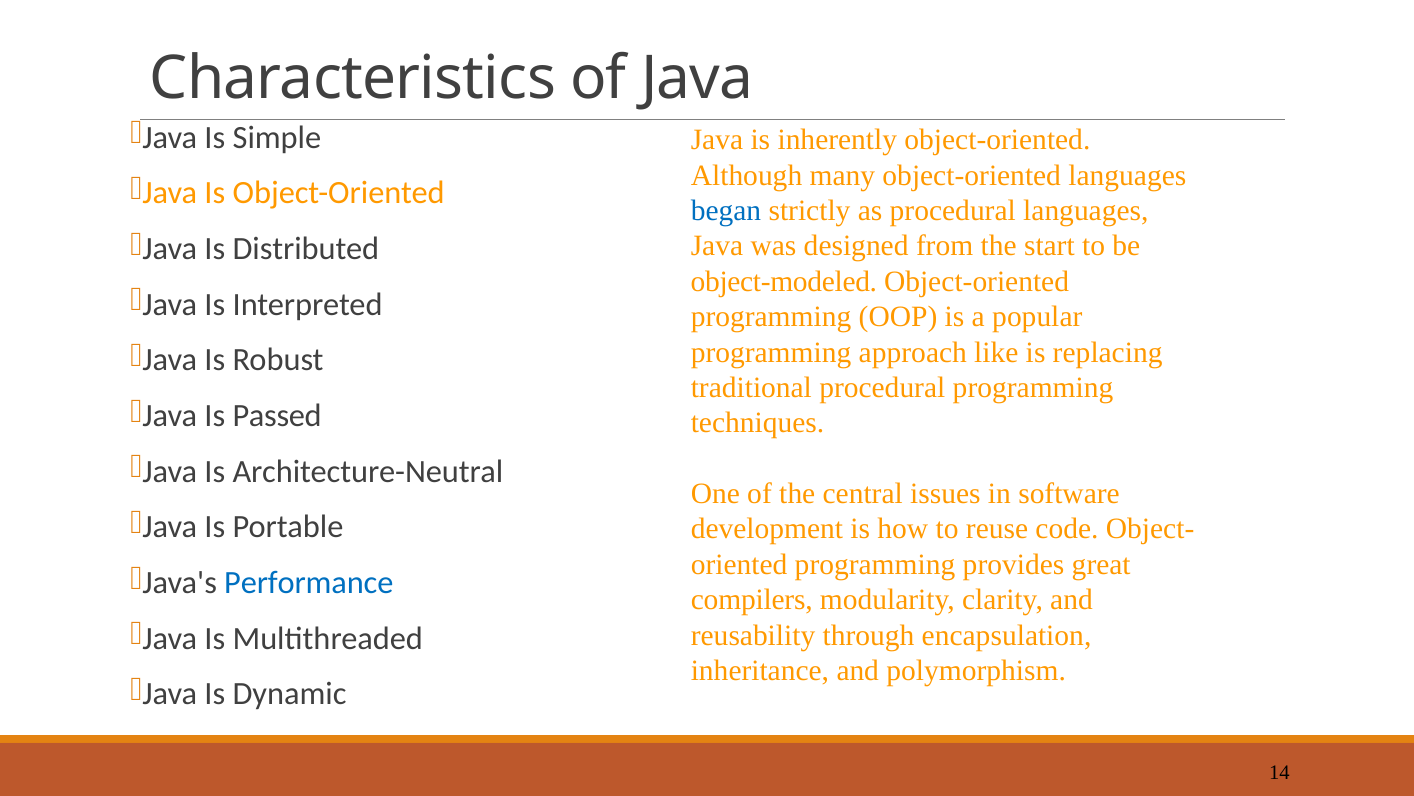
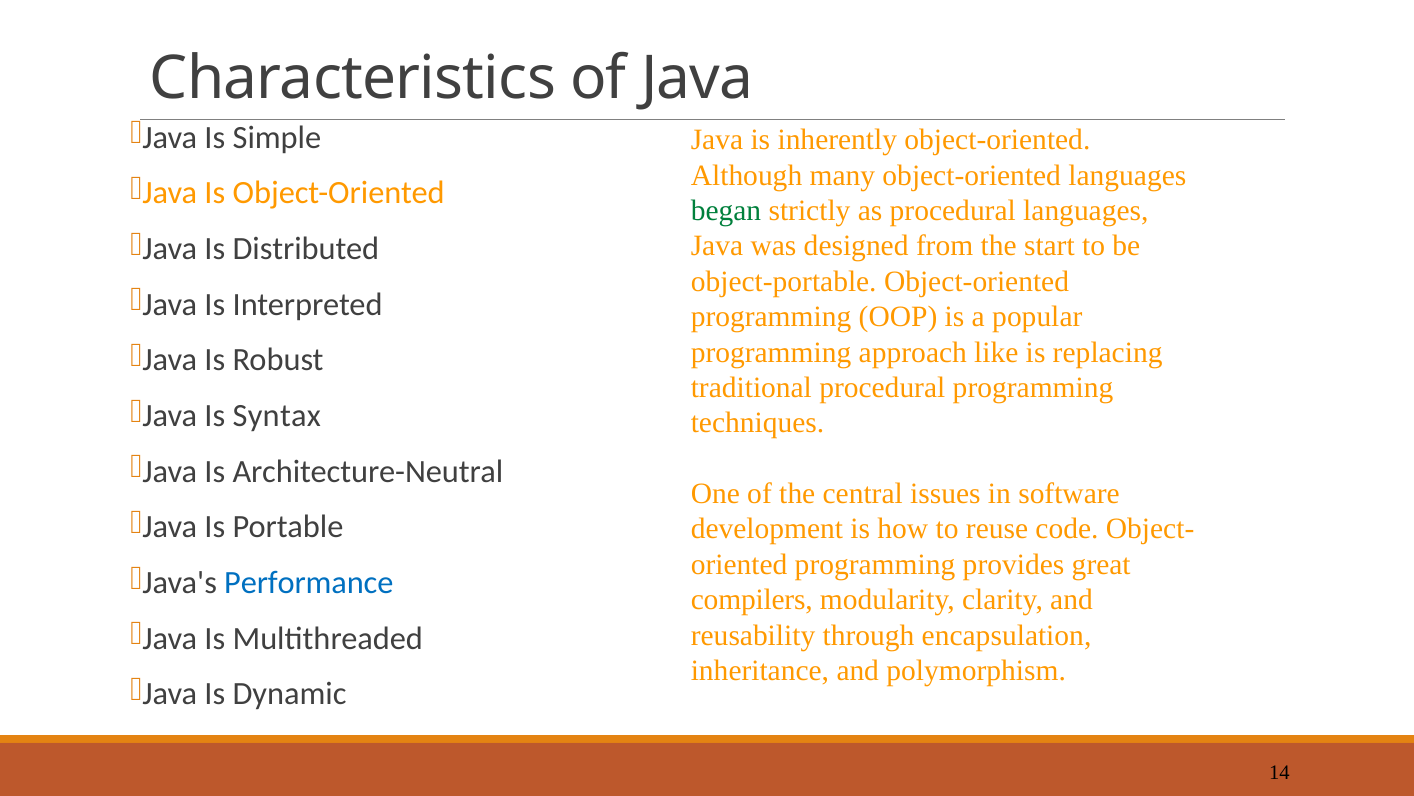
began colour: blue -> green (726, 211)
object-modeled: object-modeled -> object-portable (784, 281)
Passed: Passed -> Syntax (277, 416)
